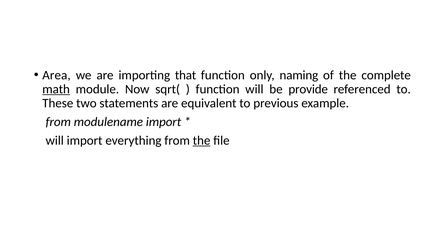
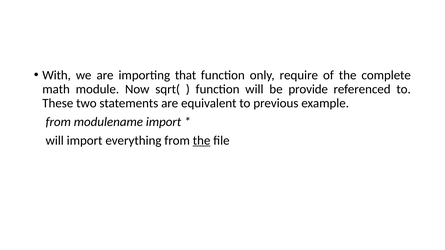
Area: Area -> With (57, 75)
naming: naming -> require (299, 75)
math underline: present -> none (56, 89)
